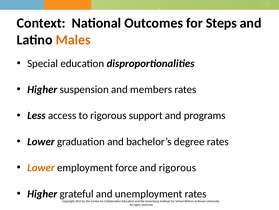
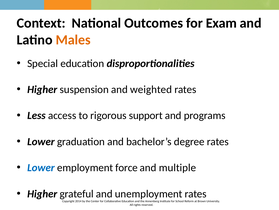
Steps: Steps -> Exam (221, 23)
members: members -> weighted (151, 89)
Lower colour: orange -> blue (41, 167)
and rigorous: rigorous -> multiple (178, 167)
